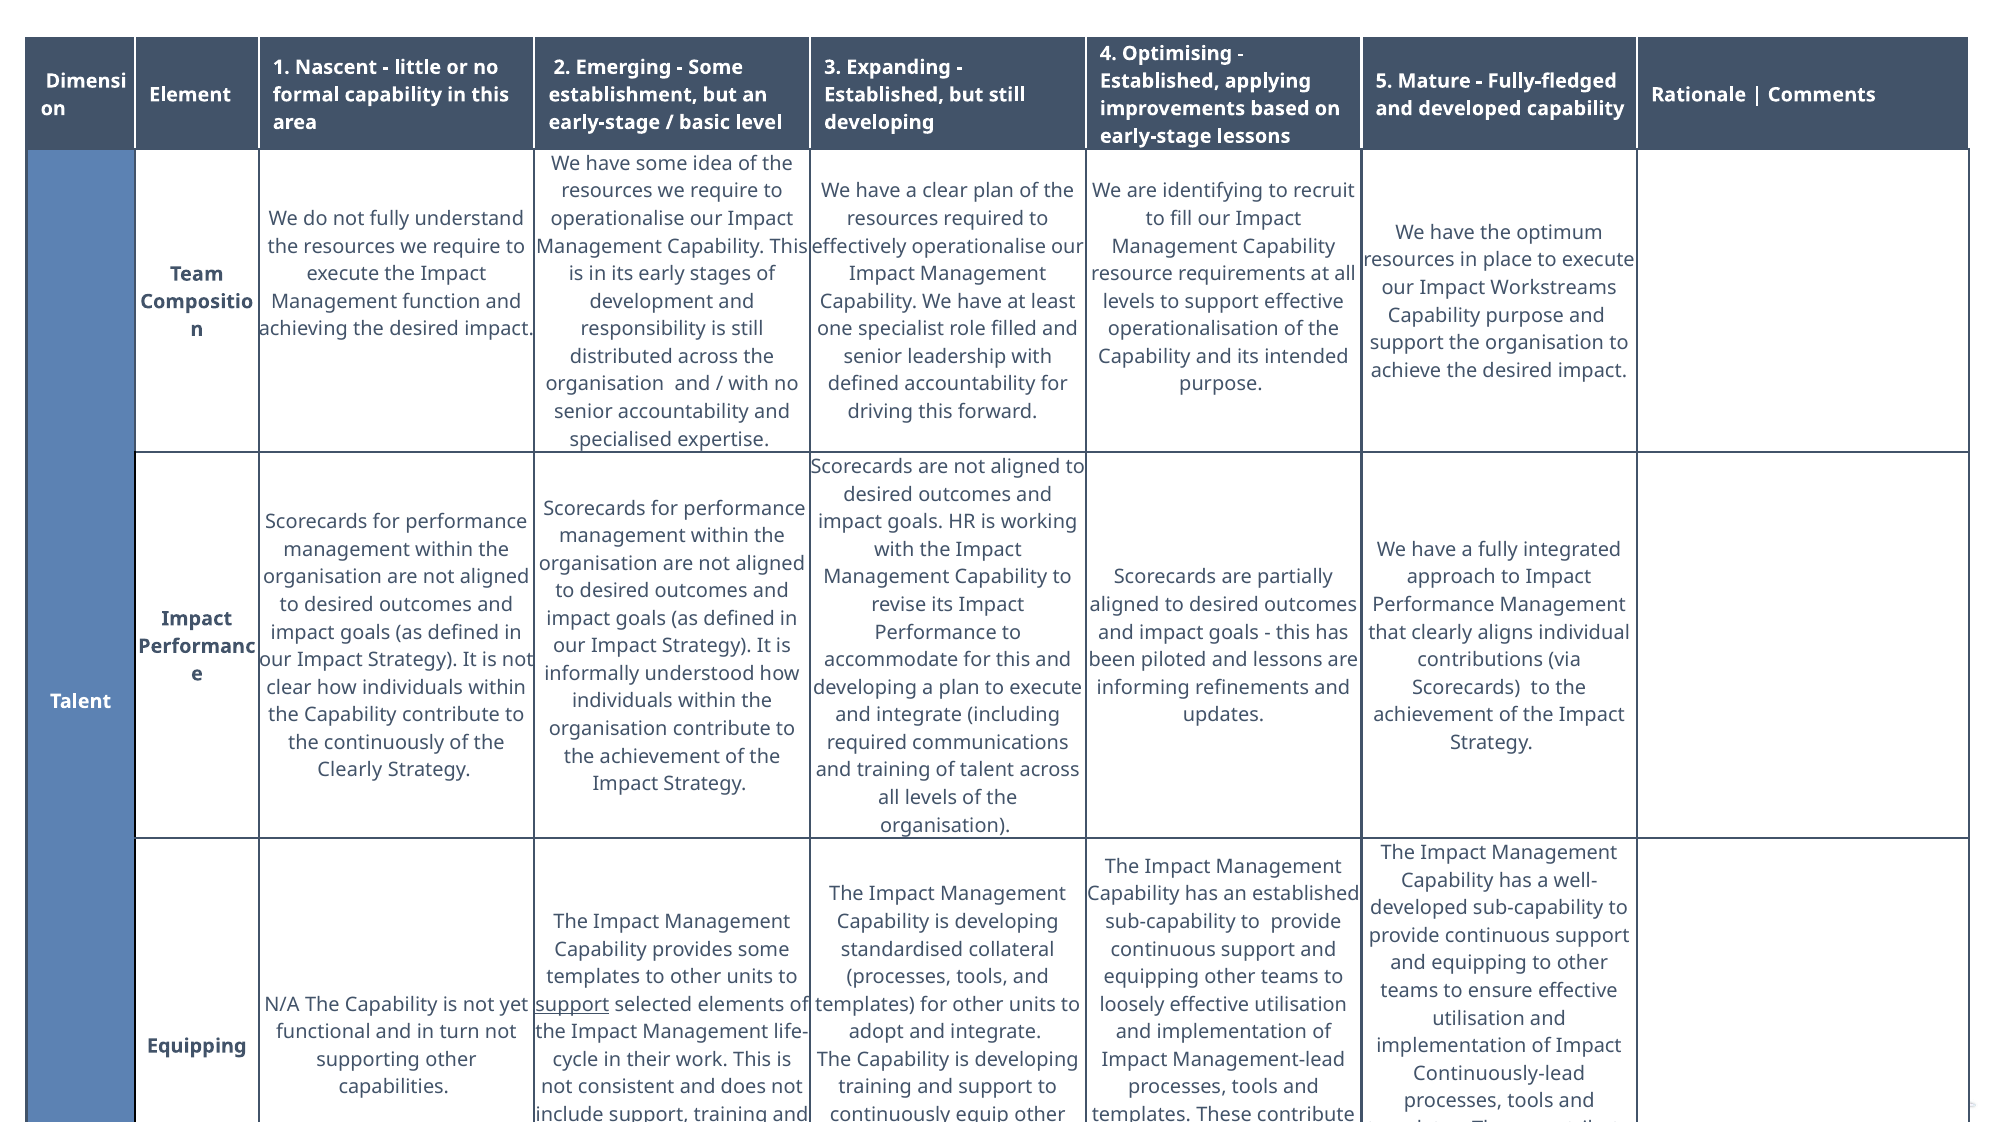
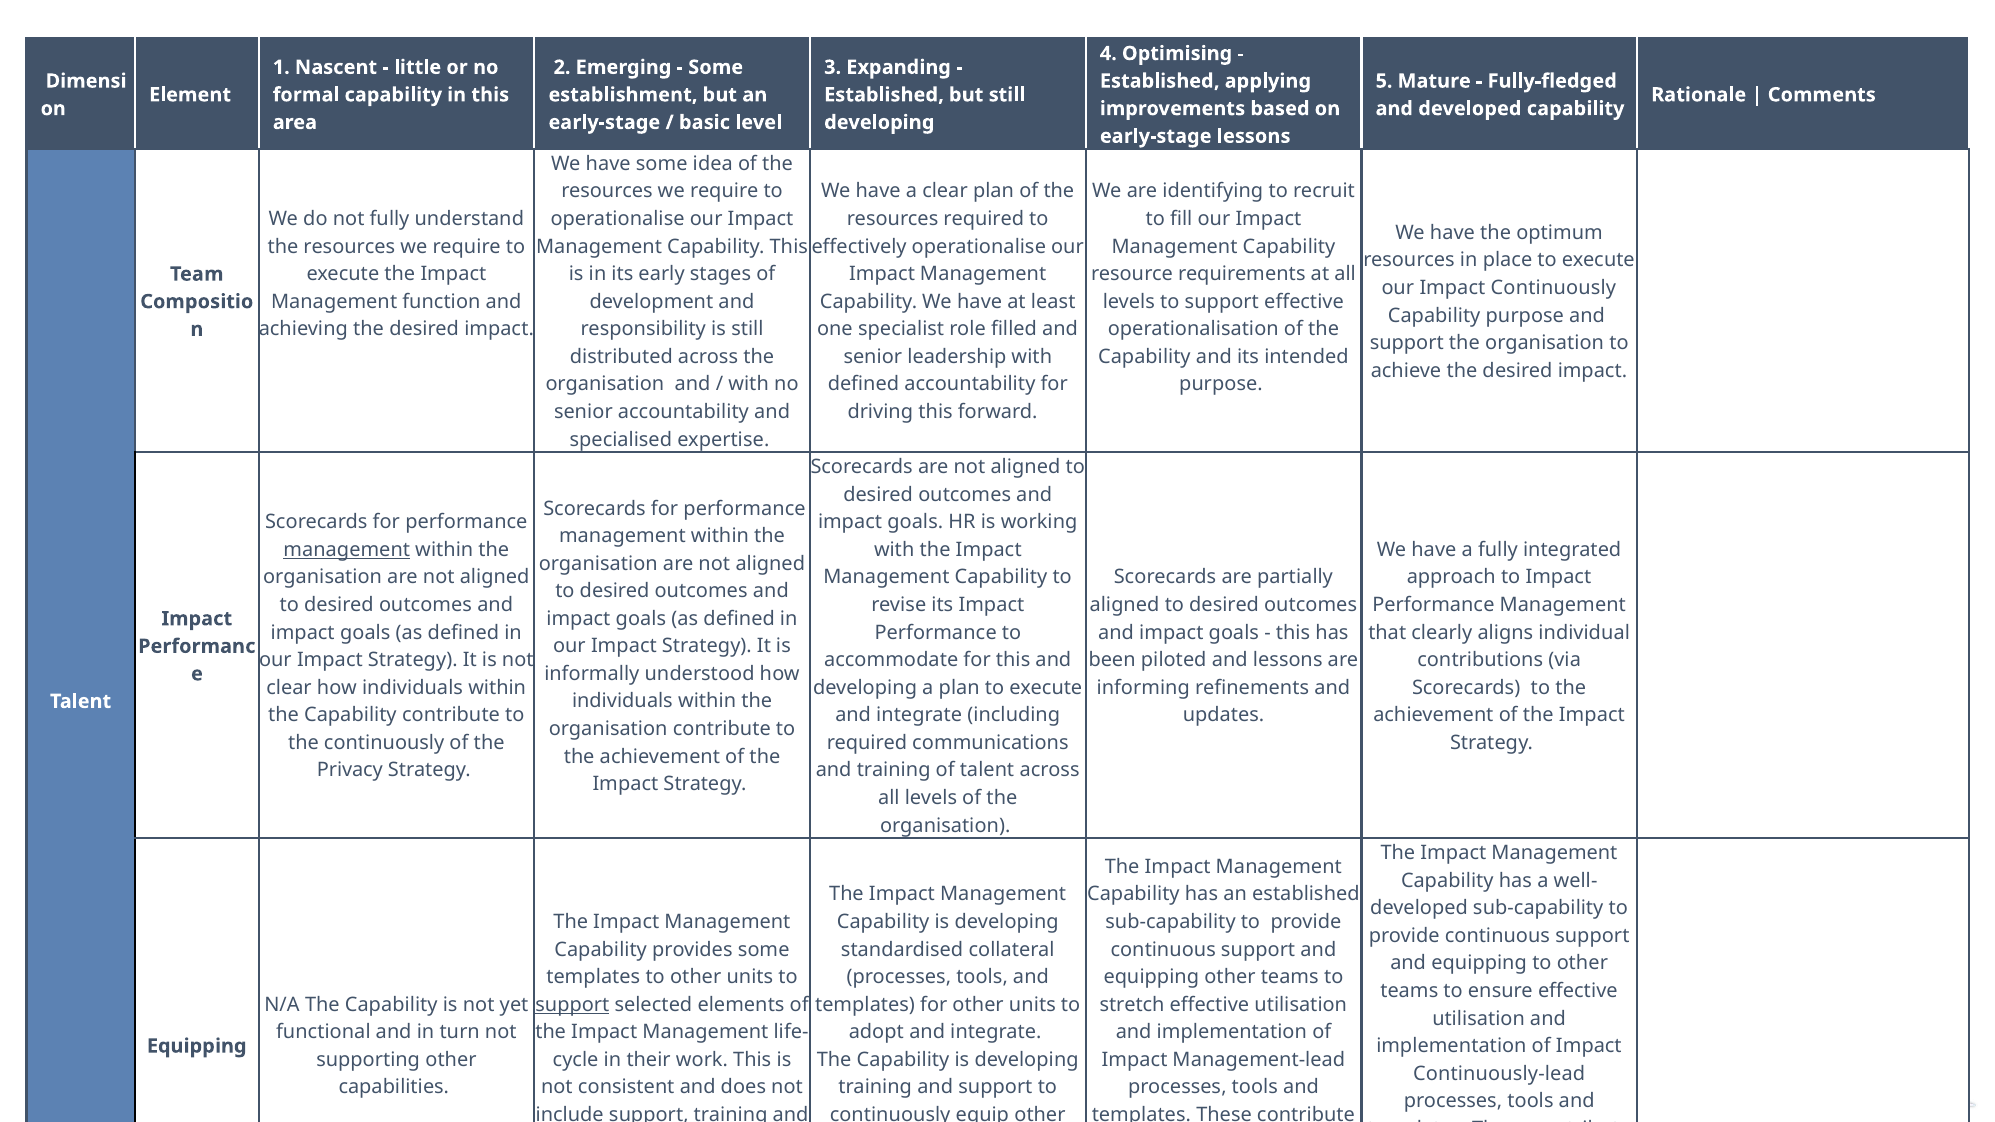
Impact Workstreams: Workstreams -> Continuously (1553, 288)
management underline: none -> present (347, 550)
Clearly: Clearly -> Privacy (350, 770)
loosely: loosely -> stretch (1132, 1005)
